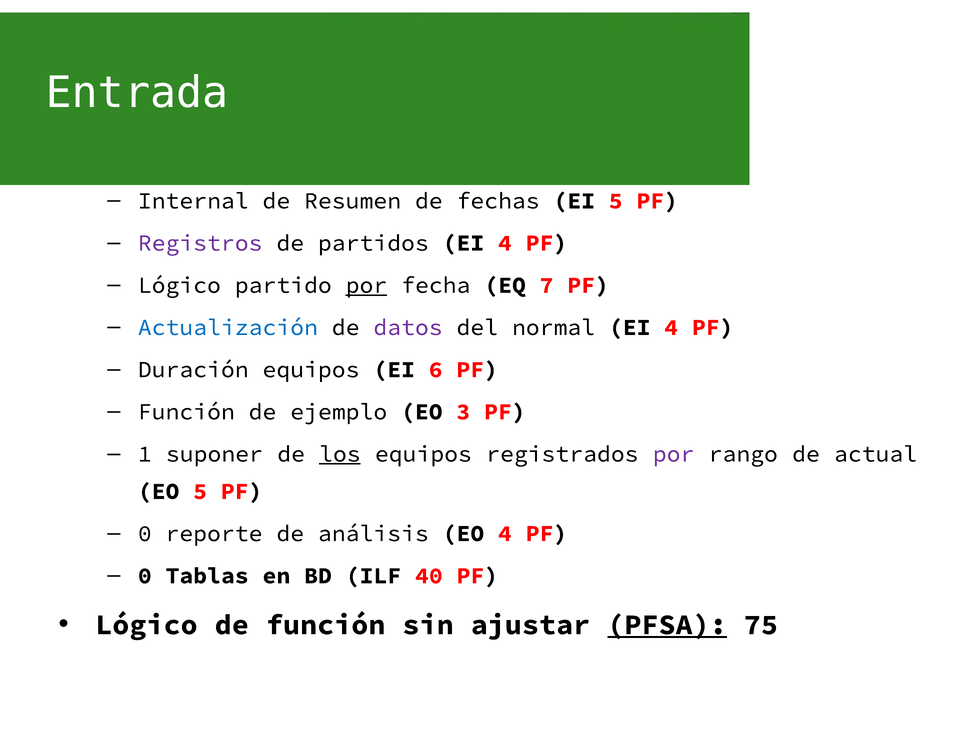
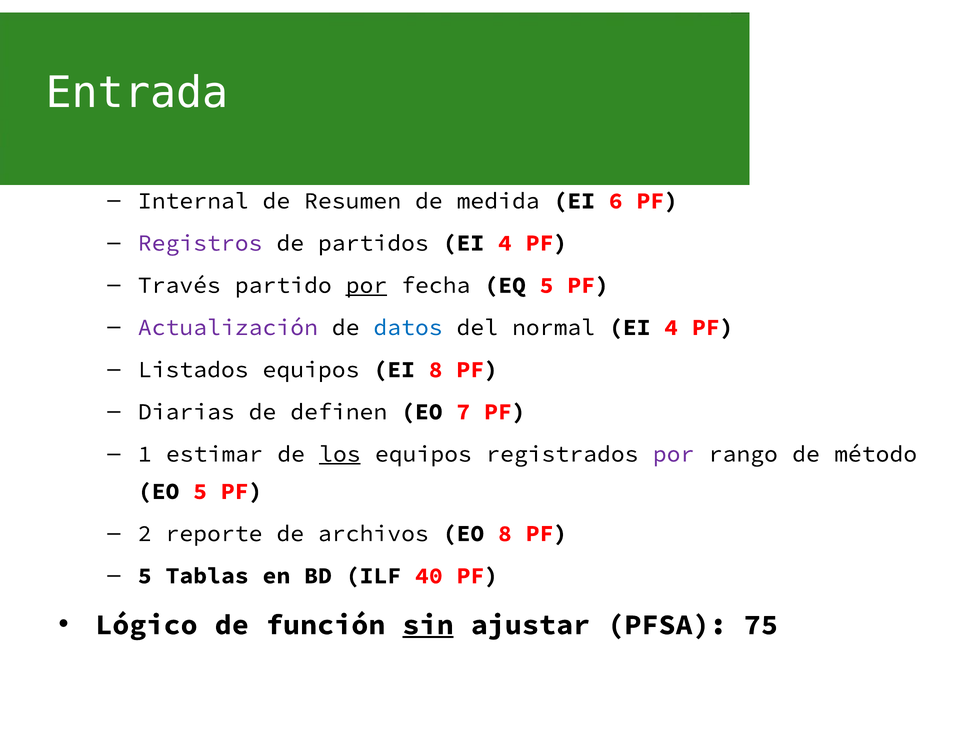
fechas: fechas -> medida (498, 201)
EI 5: 5 -> 6 (616, 201)
Lógico: Lógico -> Través (179, 285)
EQ 7: 7 -> 5 (547, 285)
Actualización colour: blue -> purple (228, 327)
datos colour: purple -> blue (408, 327)
Duración: Duración -> Listados (193, 370)
EI 6: 6 -> 8 (436, 370)
Función: Función -> Diarias (186, 412)
ejemplo: ejemplo -> definen (339, 412)
3: 3 -> 7 (463, 412)
suponer: suponer -> estimar (214, 454)
actual: actual -> método (876, 454)
0: 0 -> 2 (145, 533)
análisis: análisis -> archivos (373, 533)
EO 4: 4 -> 8 (505, 533)
0: 0 -> 5 (145, 576)
sin underline: none -> present (428, 625)
PFSA underline: present -> none (667, 625)
